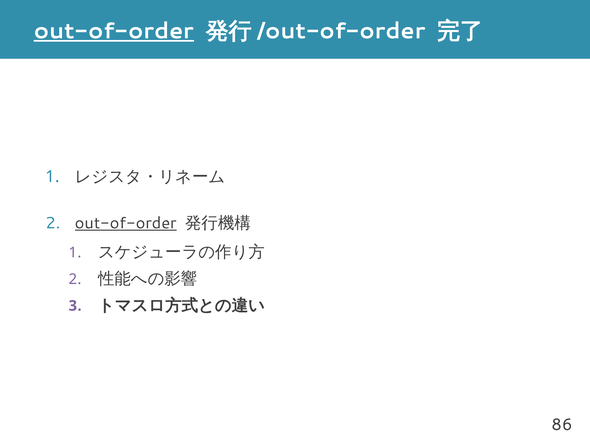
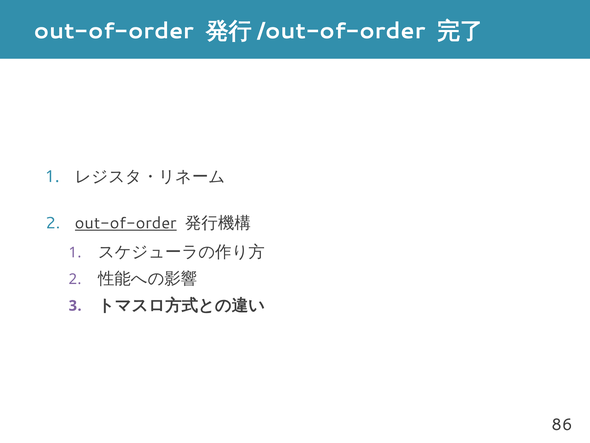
out-of-order underline: present -> none (114, 31)
